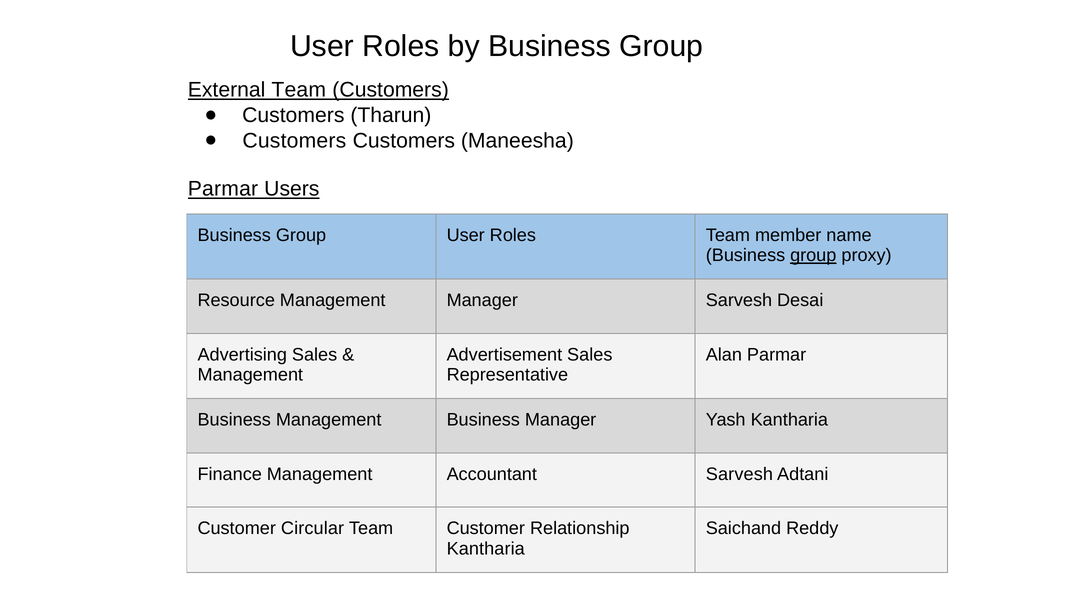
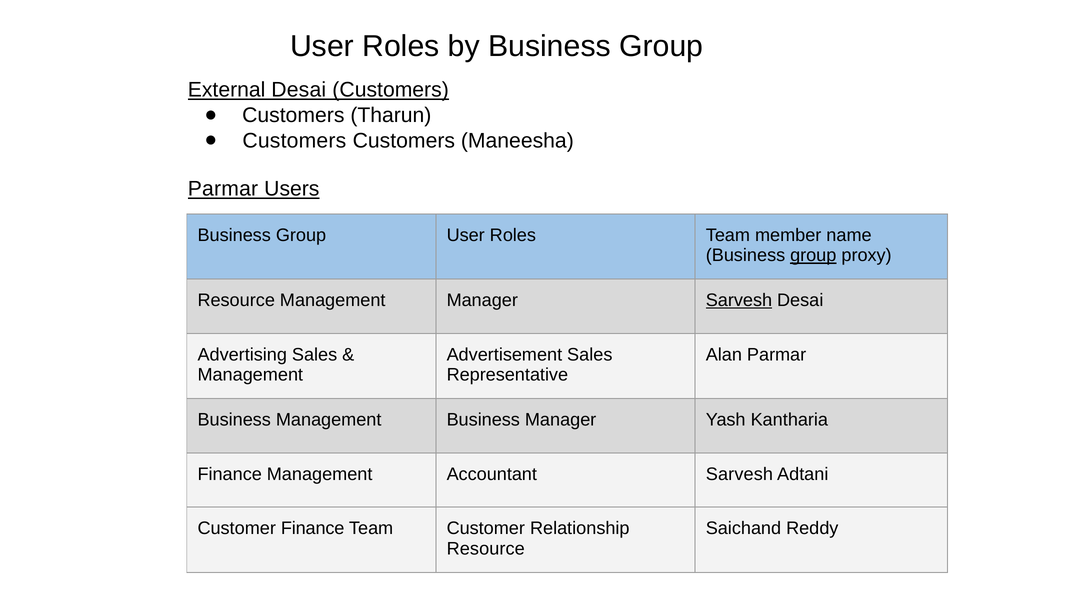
External Team: Team -> Desai (299, 90)
Sarvesh underline: none -> present (739, 301)
Customer Circular: Circular -> Finance (313, 529)
Kantharia: Kantharia -> Resource (486, 549)
